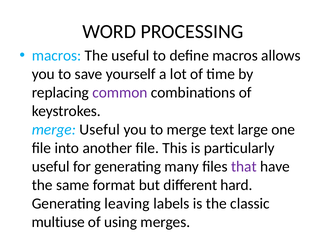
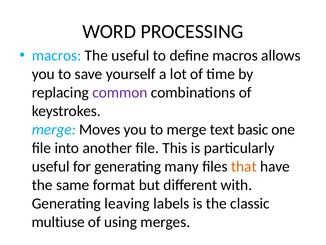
merge Useful: Useful -> Moves (100, 129)
large: large -> basic (253, 129)
that colour: purple -> orange (244, 166)
hard: hard -> with (236, 185)
